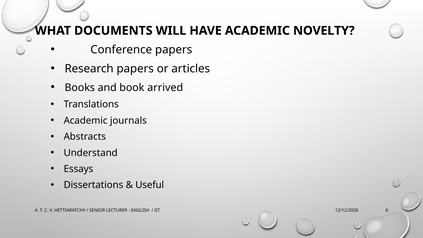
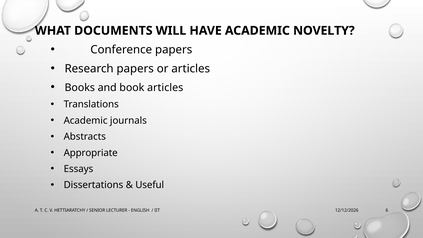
book arrived: arrived -> articles (165, 88)
Understand: Understand -> Appropriate (91, 153)
